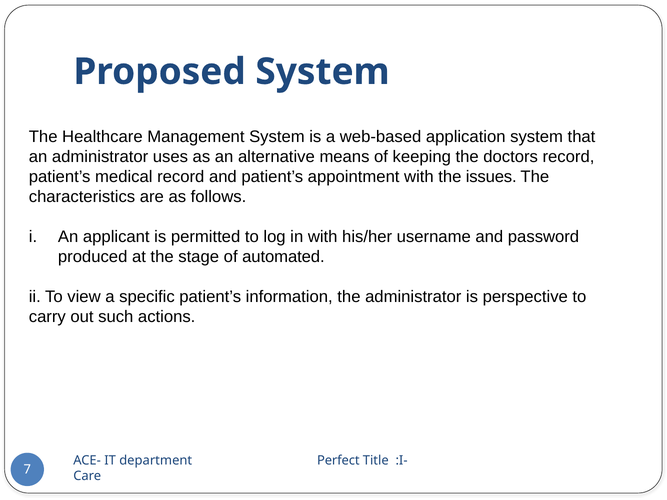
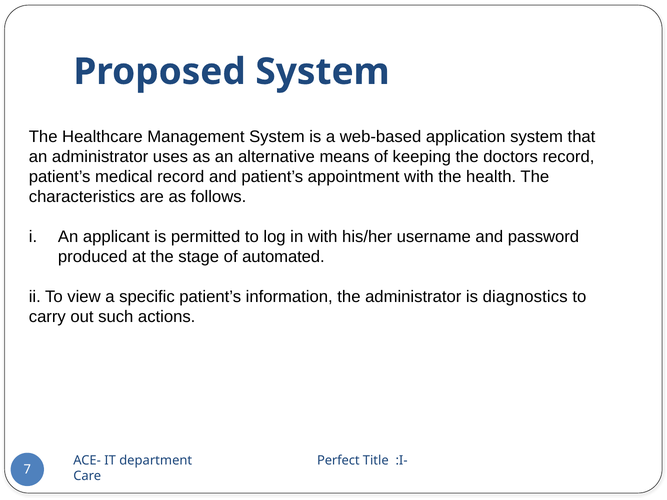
issues: issues -> health (491, 177)
perspective: perspective -> diagnostics (525, 297)
